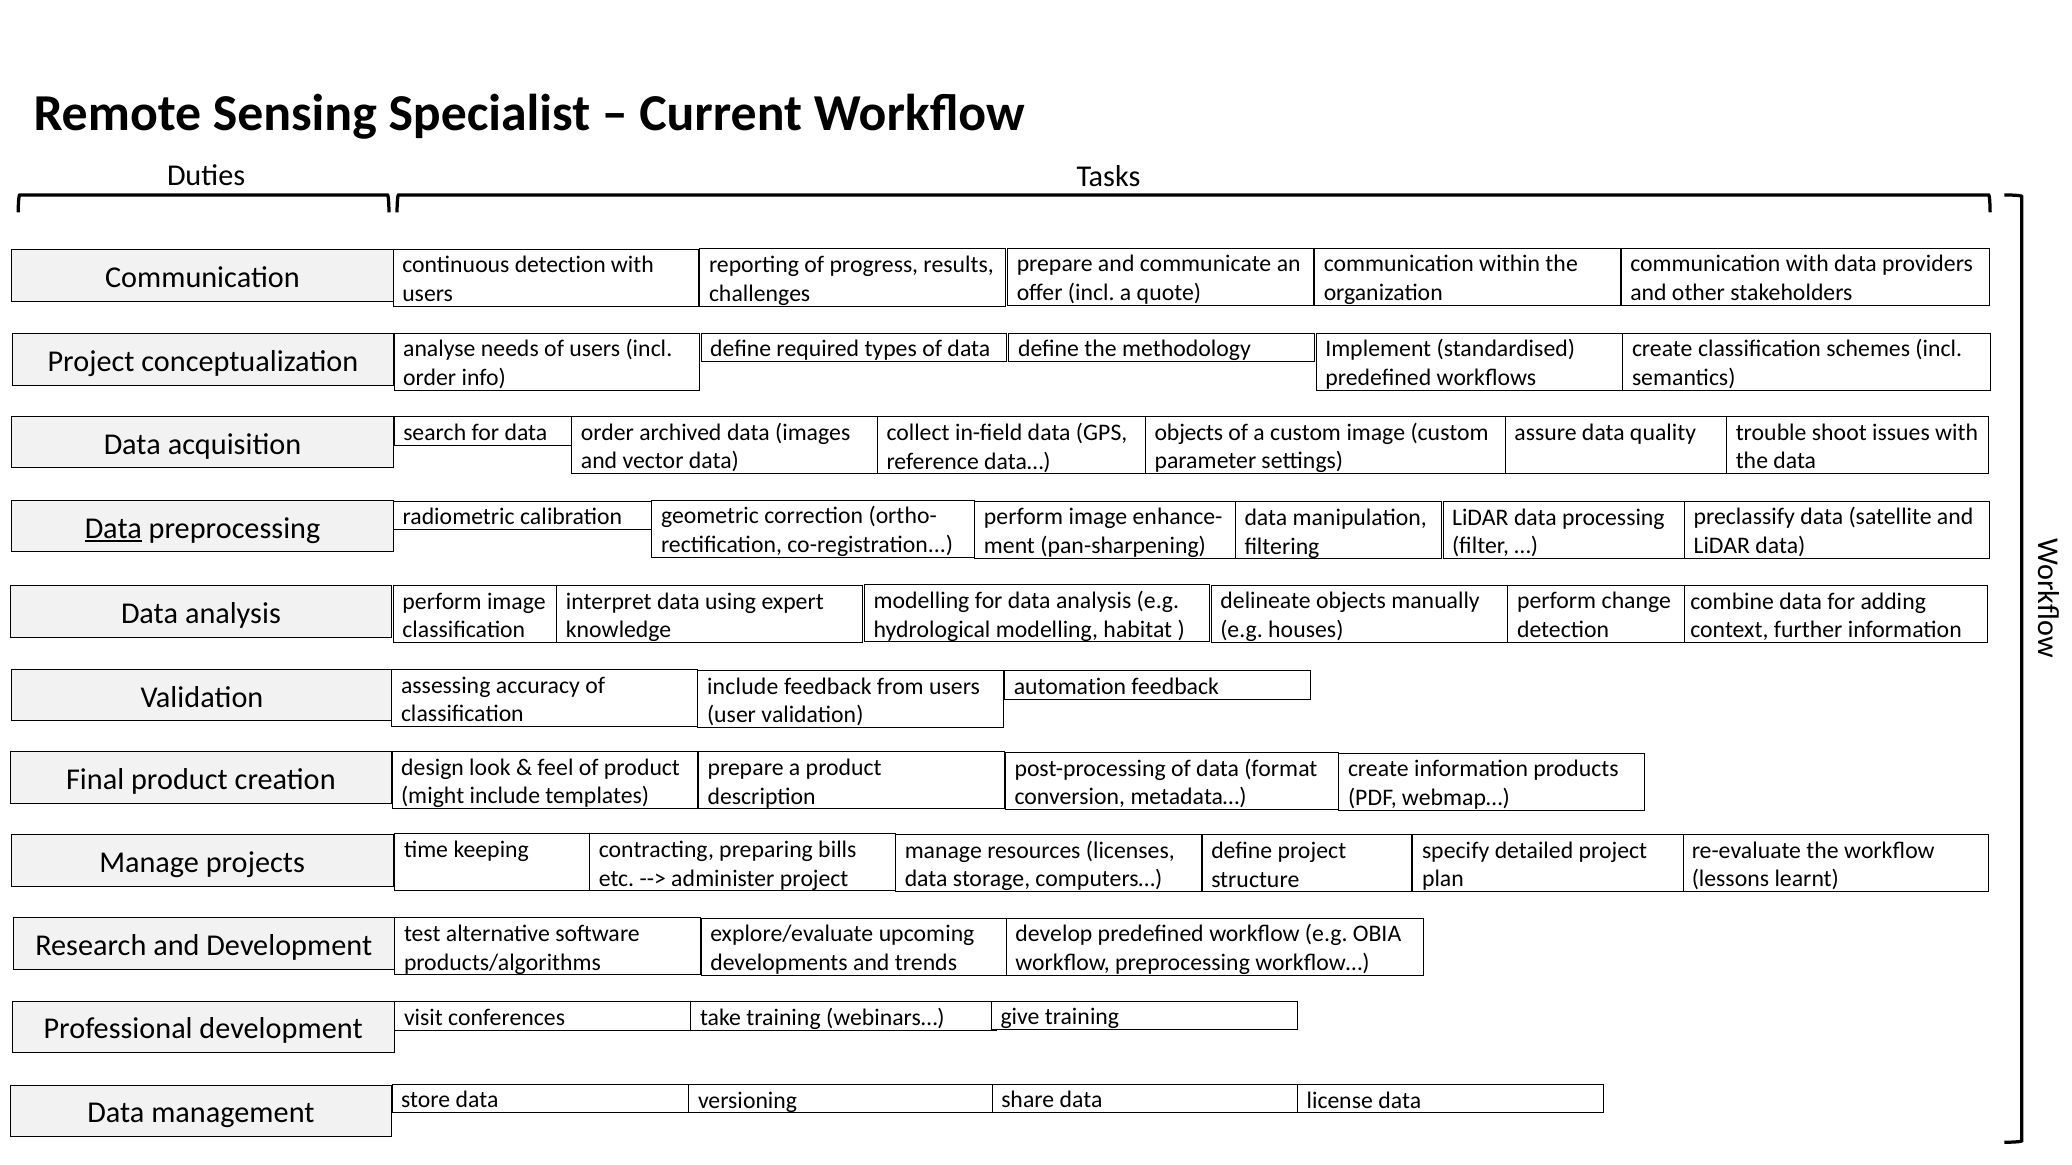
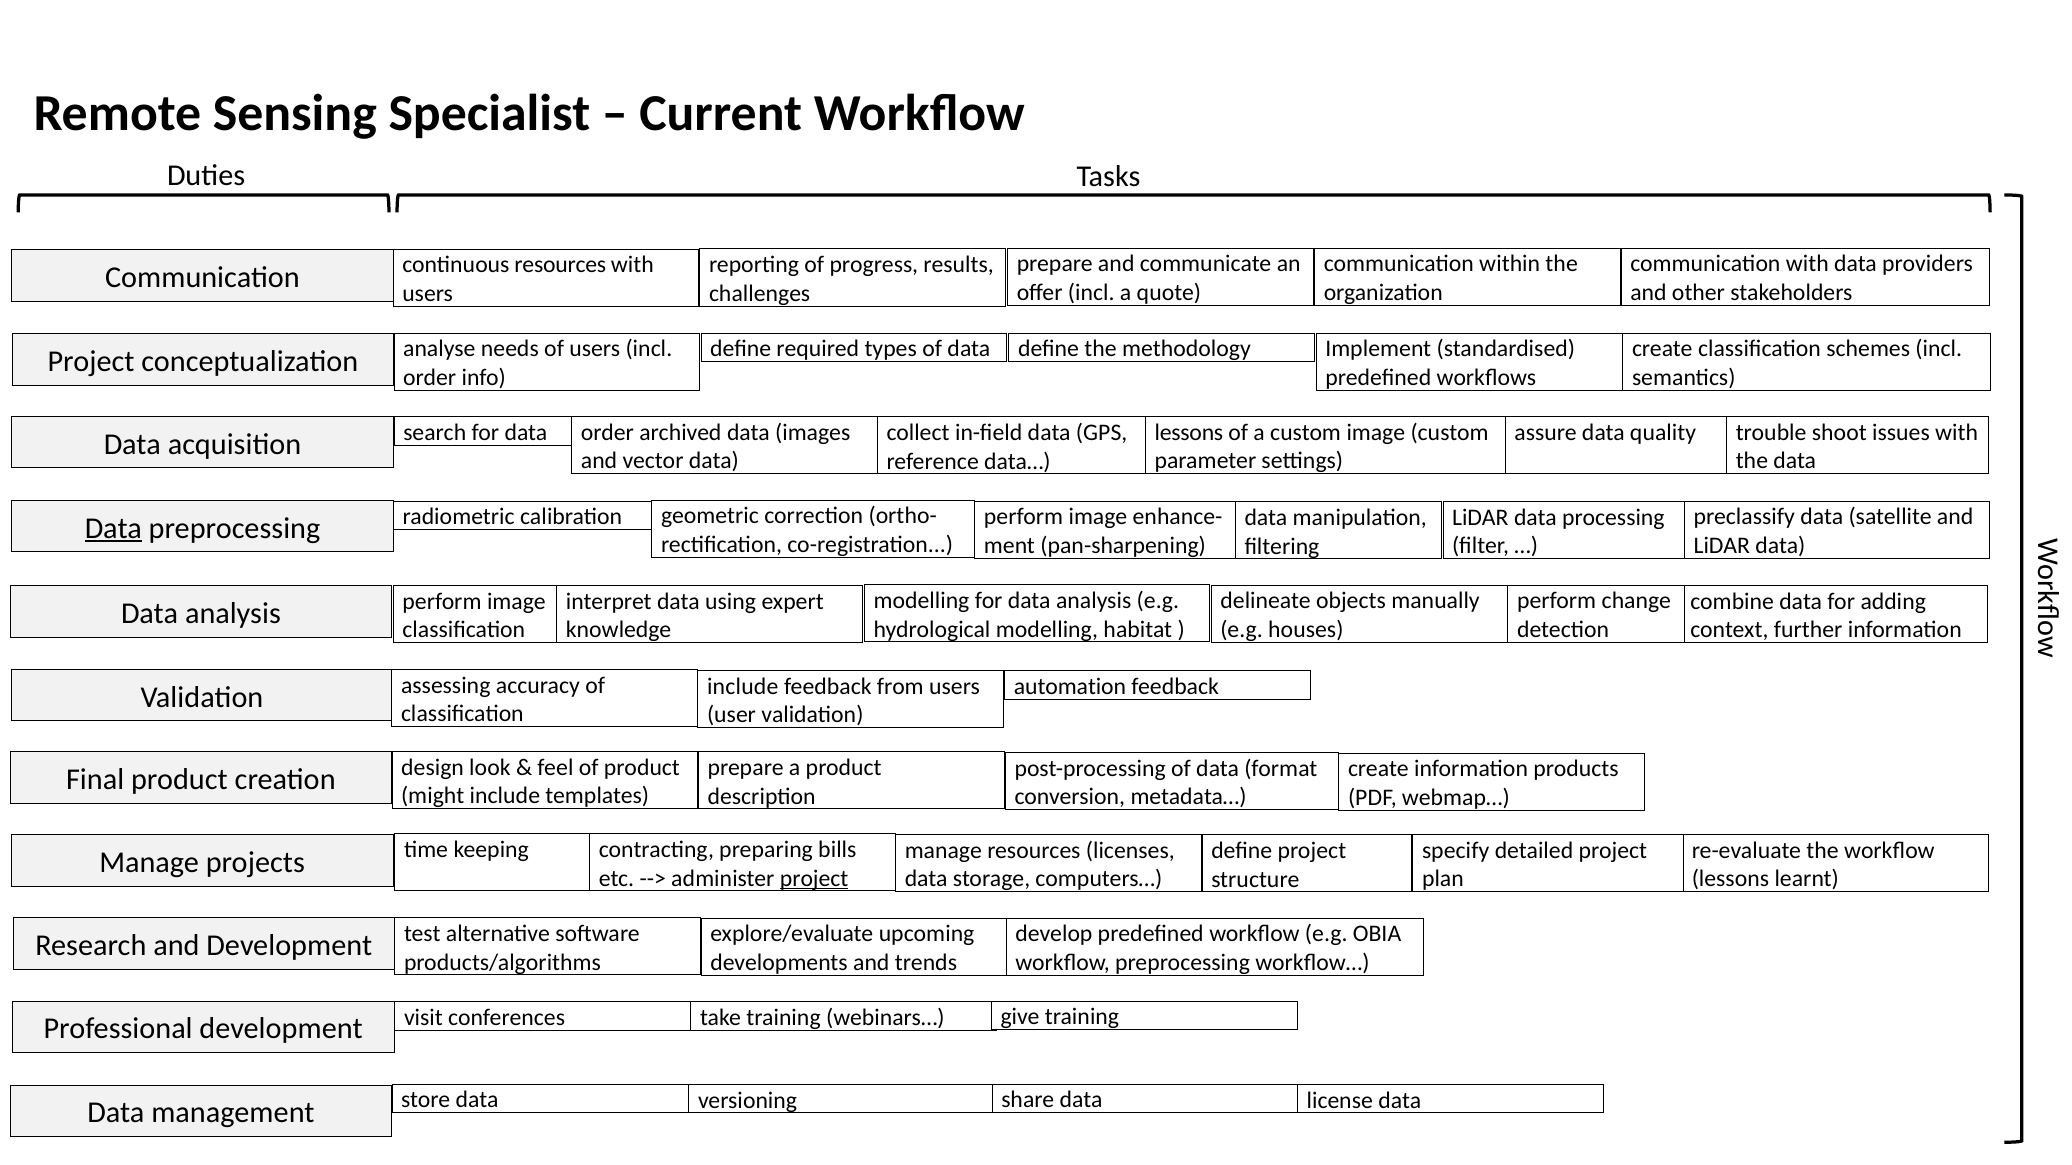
continuous detection: detection -> resources (560, 265)
objects: objects -> lessons (1189, 432)
project underline: none -> present (814, 879)
